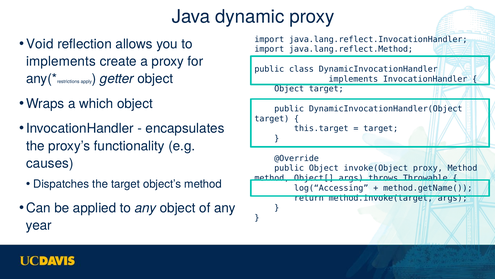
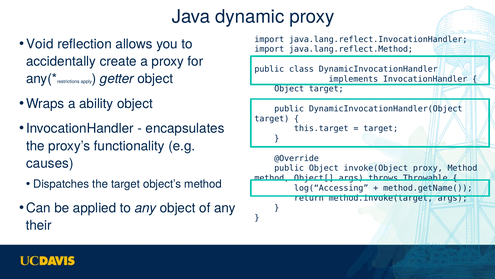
implements: implements -> accidentally (61, 61)
which: which -> ability (96, 104)
year: year -> their (39, 225)
